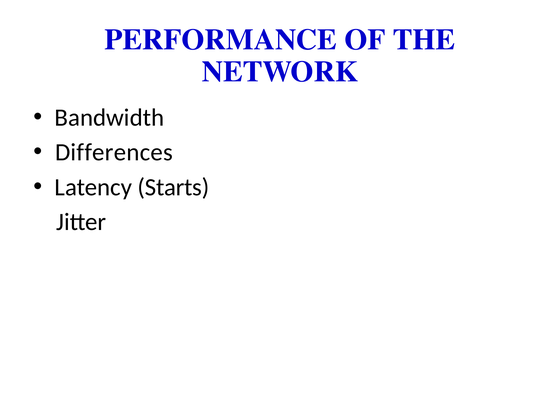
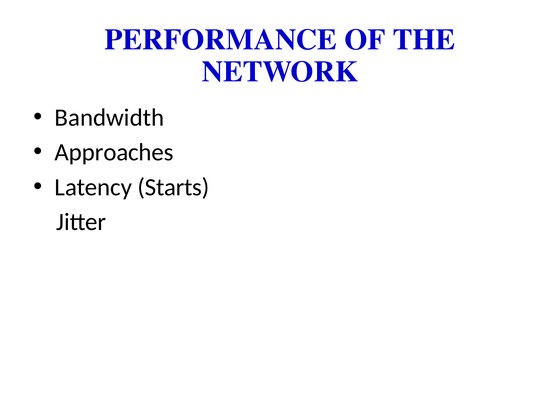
Differences: Differences -> Approaches (114, 152)
